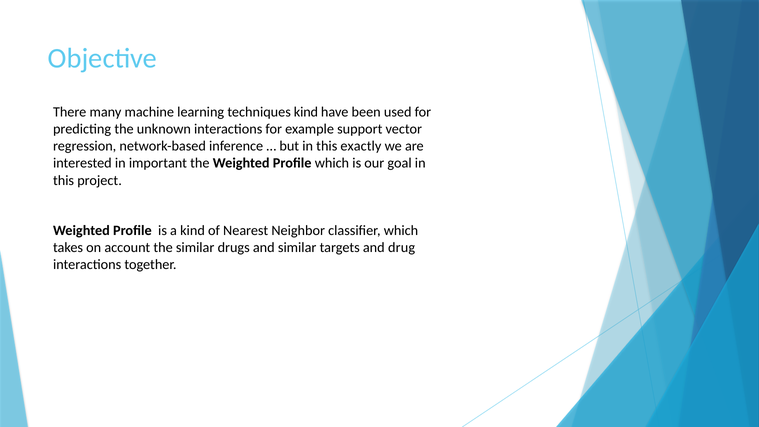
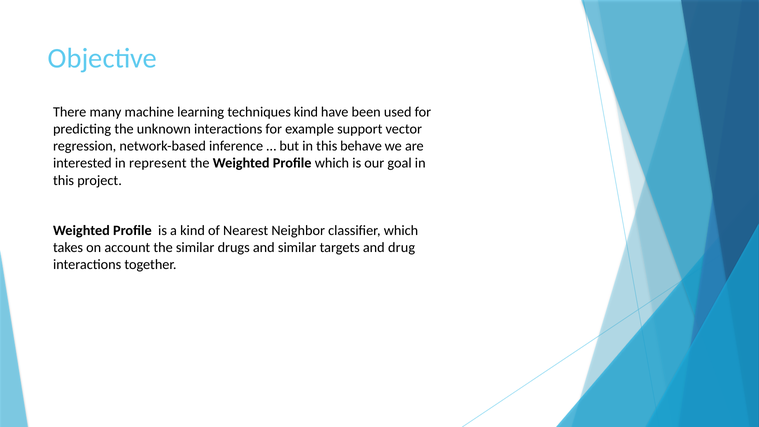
exactly: exactly -> behave (361, 146)
important: important -> represent (158, 163)
